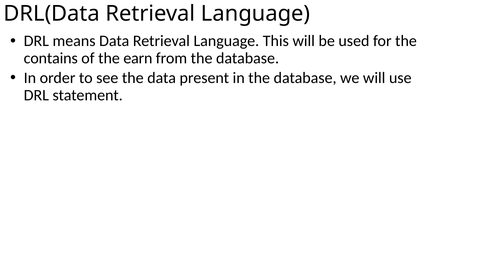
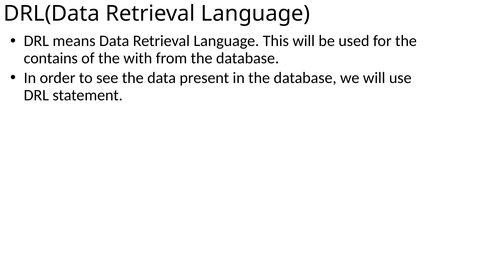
earn: earn -> with (138, 58)
